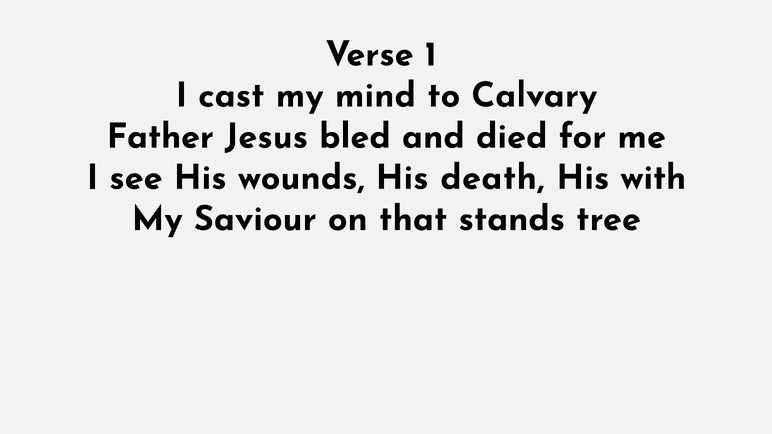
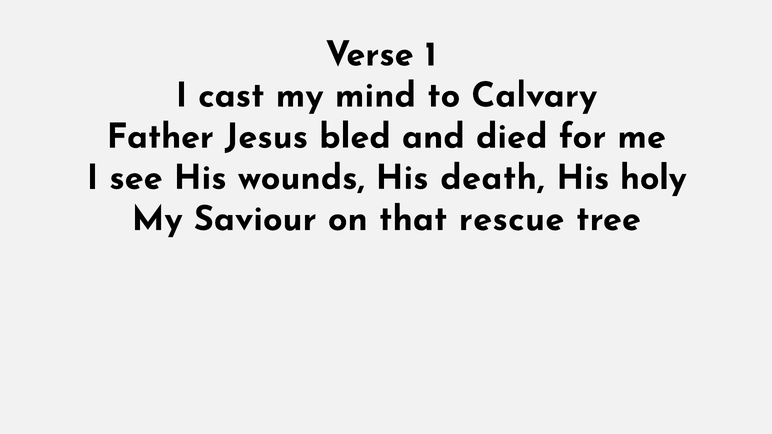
with: with -> holy (653, 178)
stands: stands -> rescue (512, 219)
